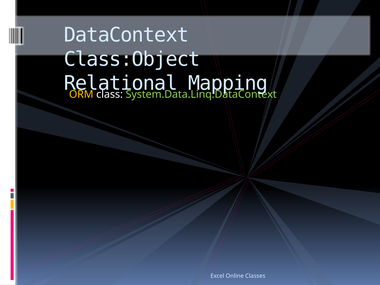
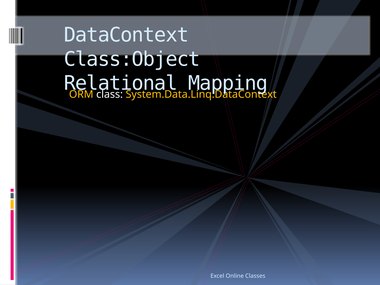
System.Data.Linq.DataContext colour: light green -> yellow (201, 94)
